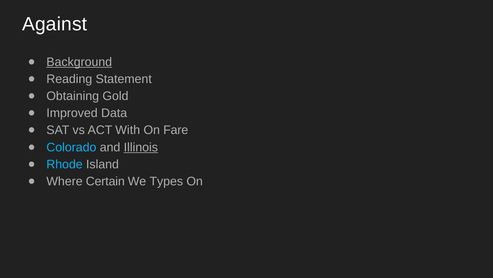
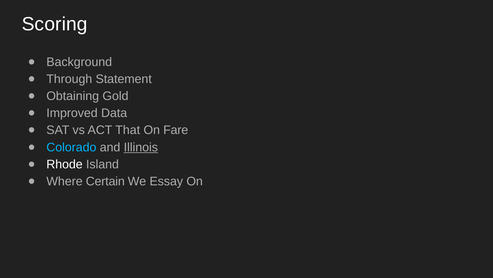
Against: Against -> Scoring (55, 24)
Background underline: present -> none (79, 62)
Reading: Reading -> Through (69, 79)
With: With -> That (128, 130)
Rhode colour: light blue -> white (65, 164)
Types: Types -> Essay (166, 181)
